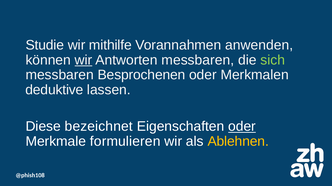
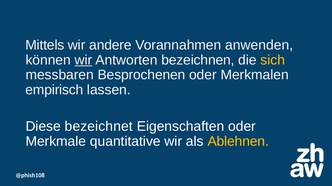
Studie: Studie -> Mittels (45, 45)
mithilfe: mithilfe -> andere (110, 45)
Antworten messbaren: messbaren -> bezeichnen (198, 60)
sich colour: light green -> yellow (273, 60)
deduktive: deduktive -> empirisch (54, 90)
oder underline: present -> none (242, 127)
formulieren: formulieren -> quantitative (125, 142)
